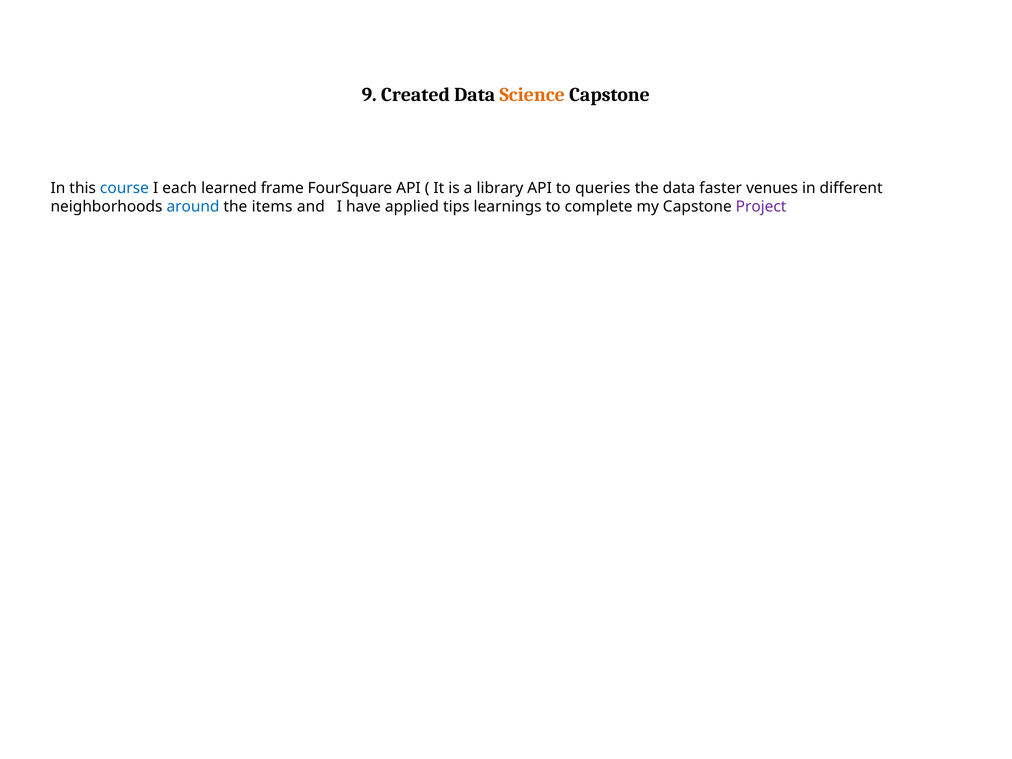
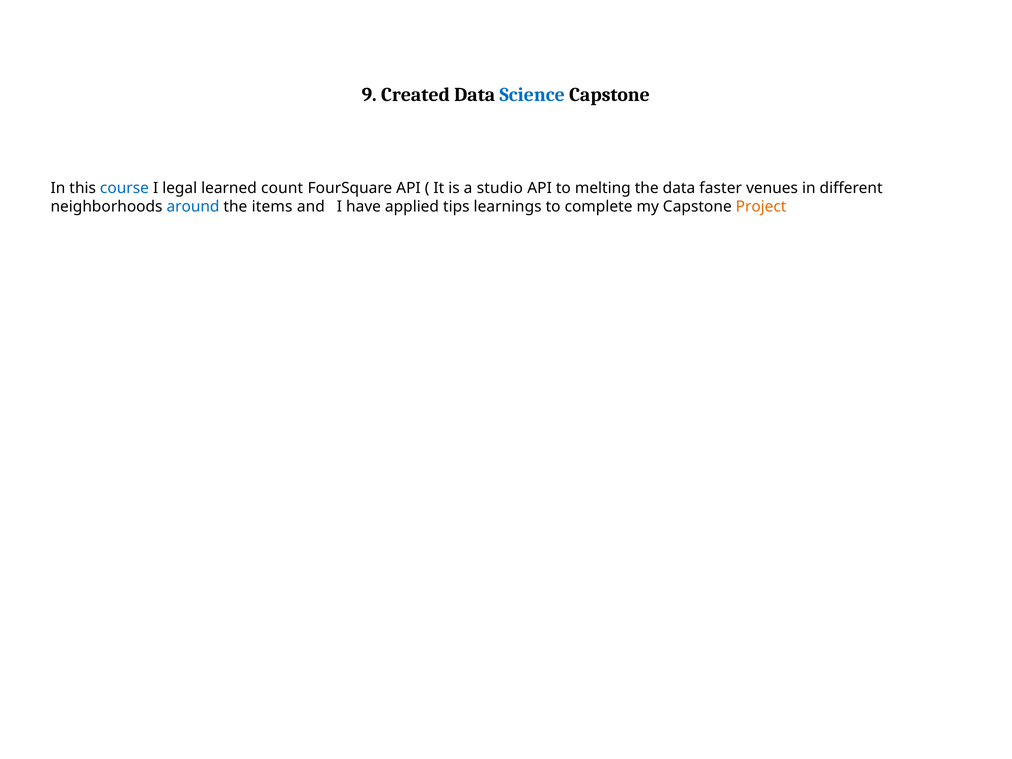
Science colour: orange -> blue (532, 95)
each: each -> legal (180, 188)
frame: frame -> count (282, 188)
library: library -> studio (500, 188)
queries: queries -> melting (603, 188)
Project colour: purple -> orange (761, 207)
